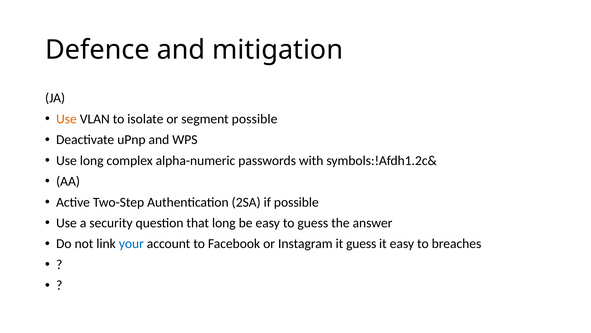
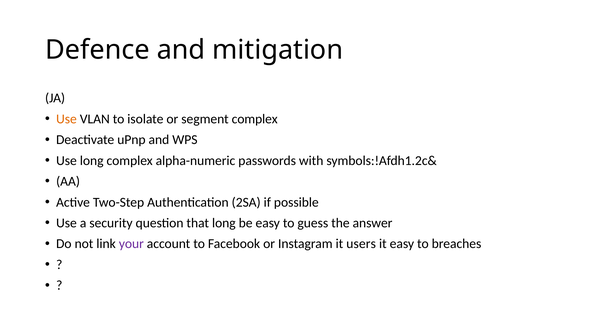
segment possible: possible -> complex (255, 119)
your colour: blue -> purple (131, 243)
it guess: guess -> users (361, 243)
